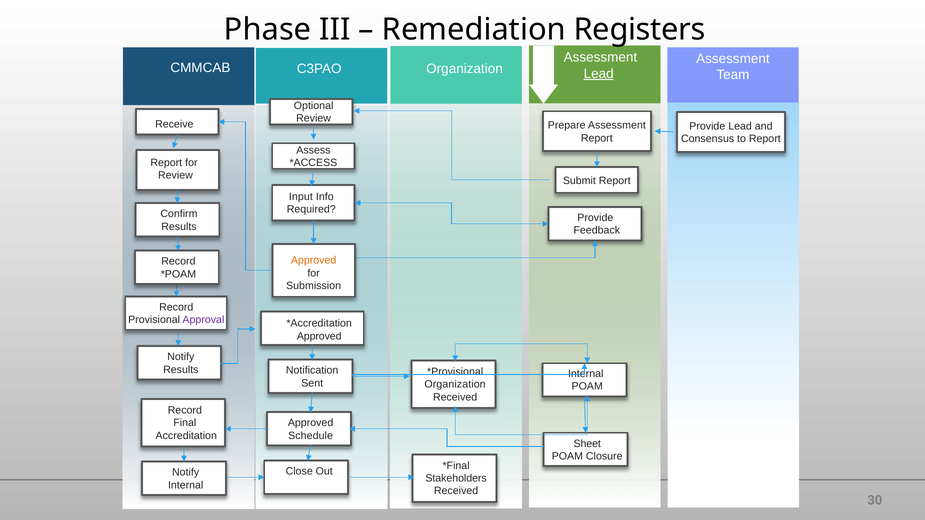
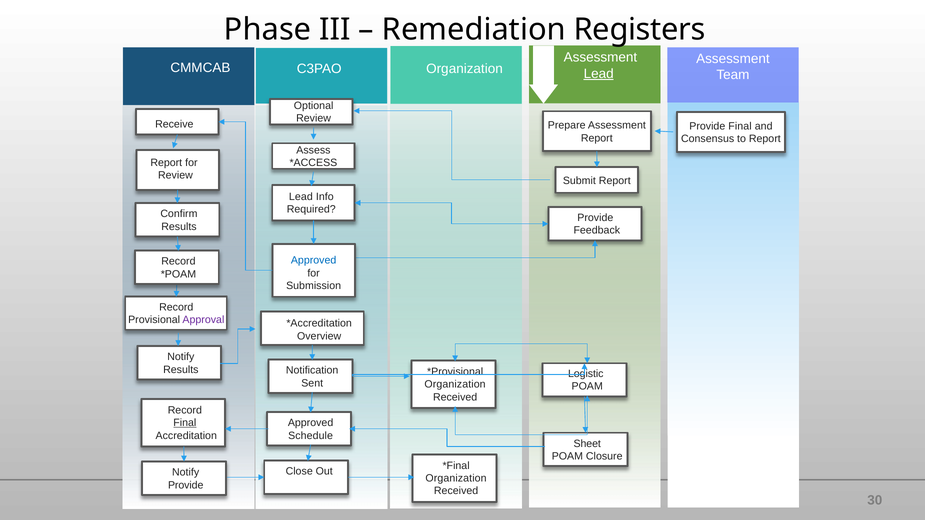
Provide Lead: Lead -> Final (740, 126)
Input: Input -> Lead (301, 197)
Approved colour: orange -> blue (314, 261)
Approved: Approved -> Overview (319, 336)
Internal: Internal -> Logistic (586, 374)
Final underline: none -> present (185, 423)
Stakeholders: Stakeholders -> Organization (456, 479)
Internal: Internal -> Provide (186, 485)
